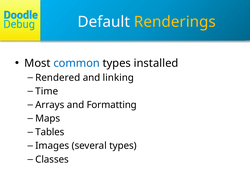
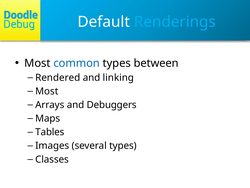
Renderings colour: yellow -> light blue (175, 22)
installed: installed -> between (156, 63)
Time: Time -> Most (47, 91)
Formatting: Formatting -> Debuggers (112, 105)
